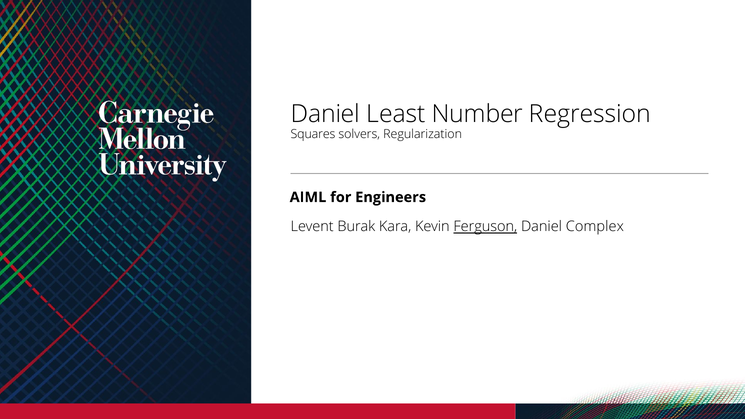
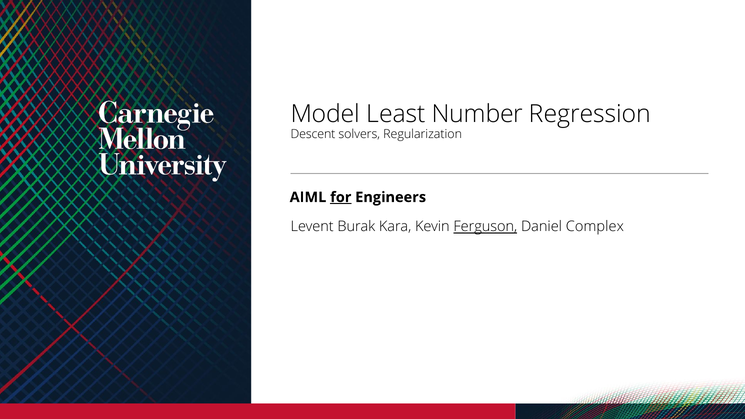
Daniel: Daniel -> Model (325, 114)
Squares: Squares -> Descent (313, 134)
for underline: none -> present (341, 197)
